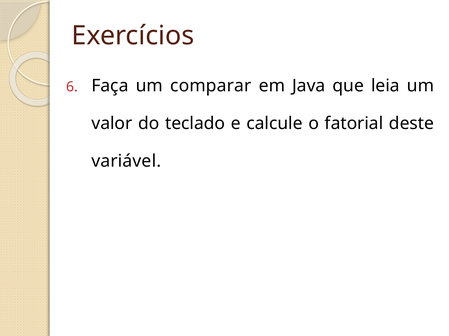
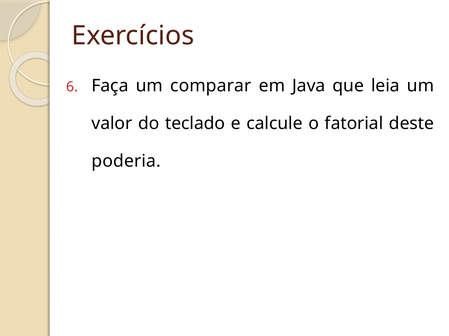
variável: variável -> poderia (126, 161)
